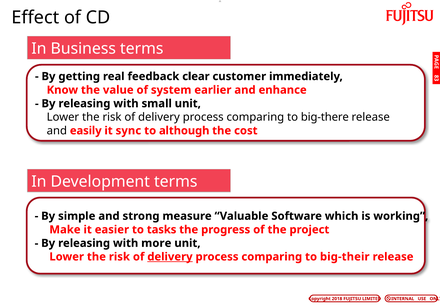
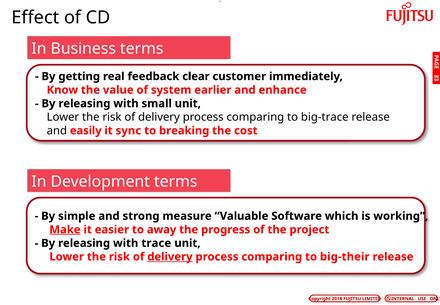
big-there: big-there -> big-trace (325, 117)
although: although -> breaking (184, 130)
Make underline: none -> present (65, 229)
tasks: tasks -> away (162, 229)
more: more -> trace (156, 243)
